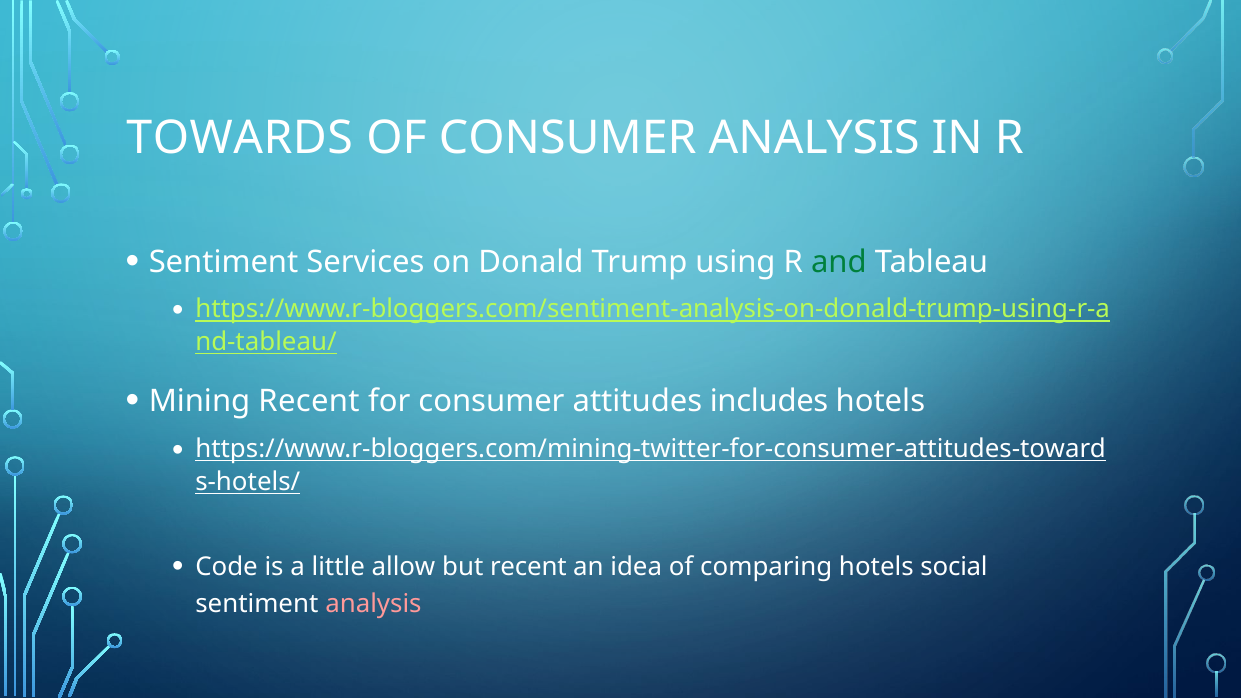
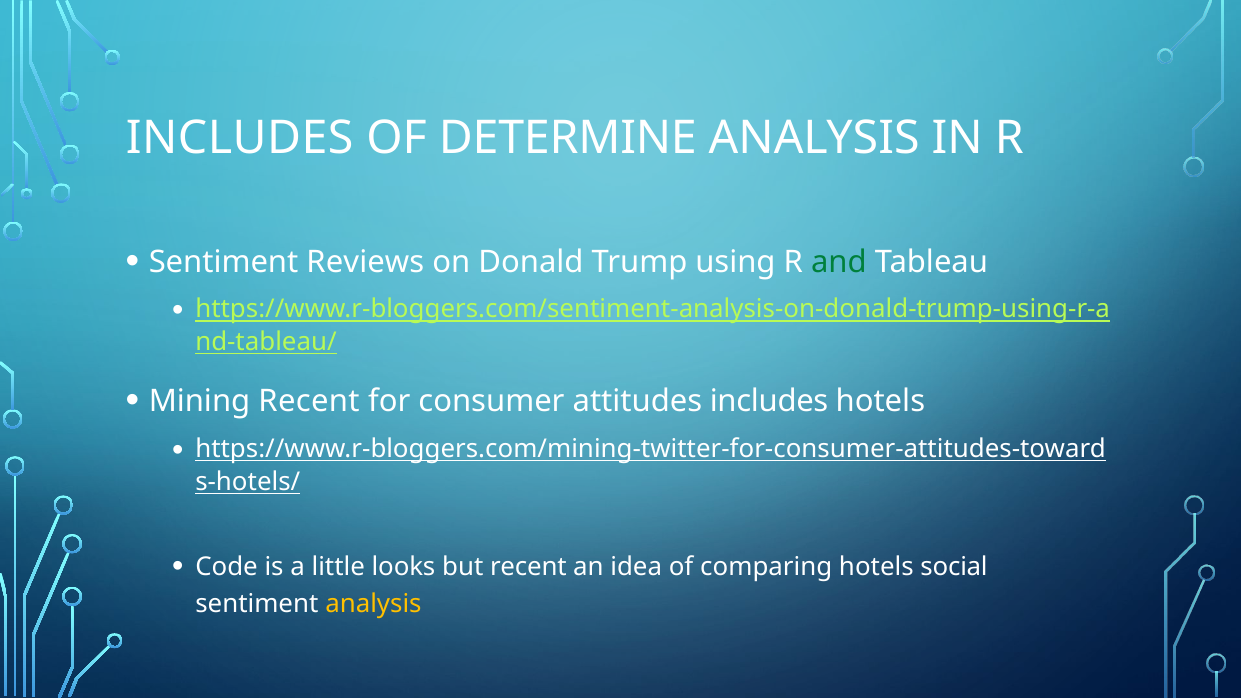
TOWARDS: TOWARDS -> INCLUDES (240, 138)
OF CONSUMER: CONSUMER -> DETERMINE (568, 138)
Services: Services -> Reviews (365, 262)
allow: allow -> looks (404, 567)
analysis colour: pink -> yellow (373, 604)
